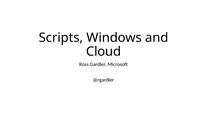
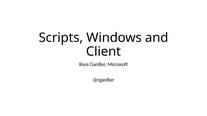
Cloud: Cloud -> Client (104, 52)
